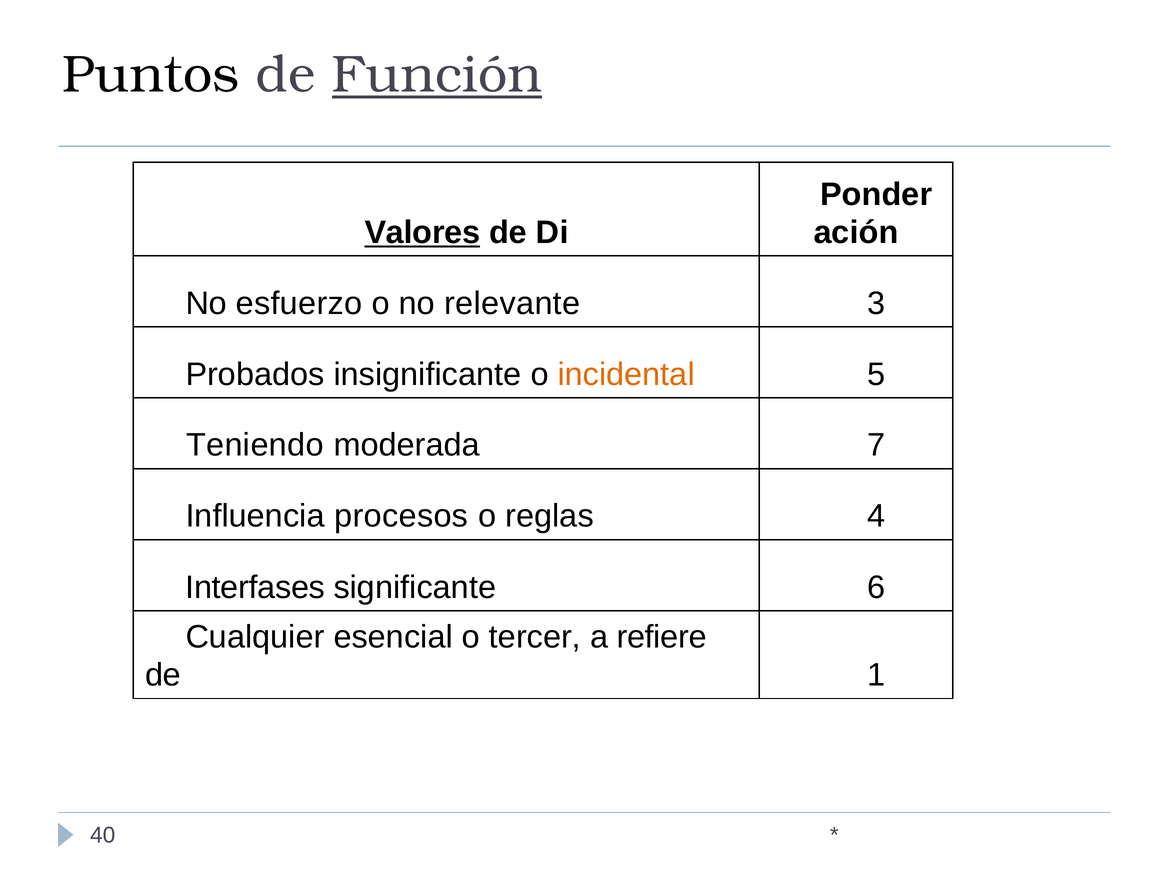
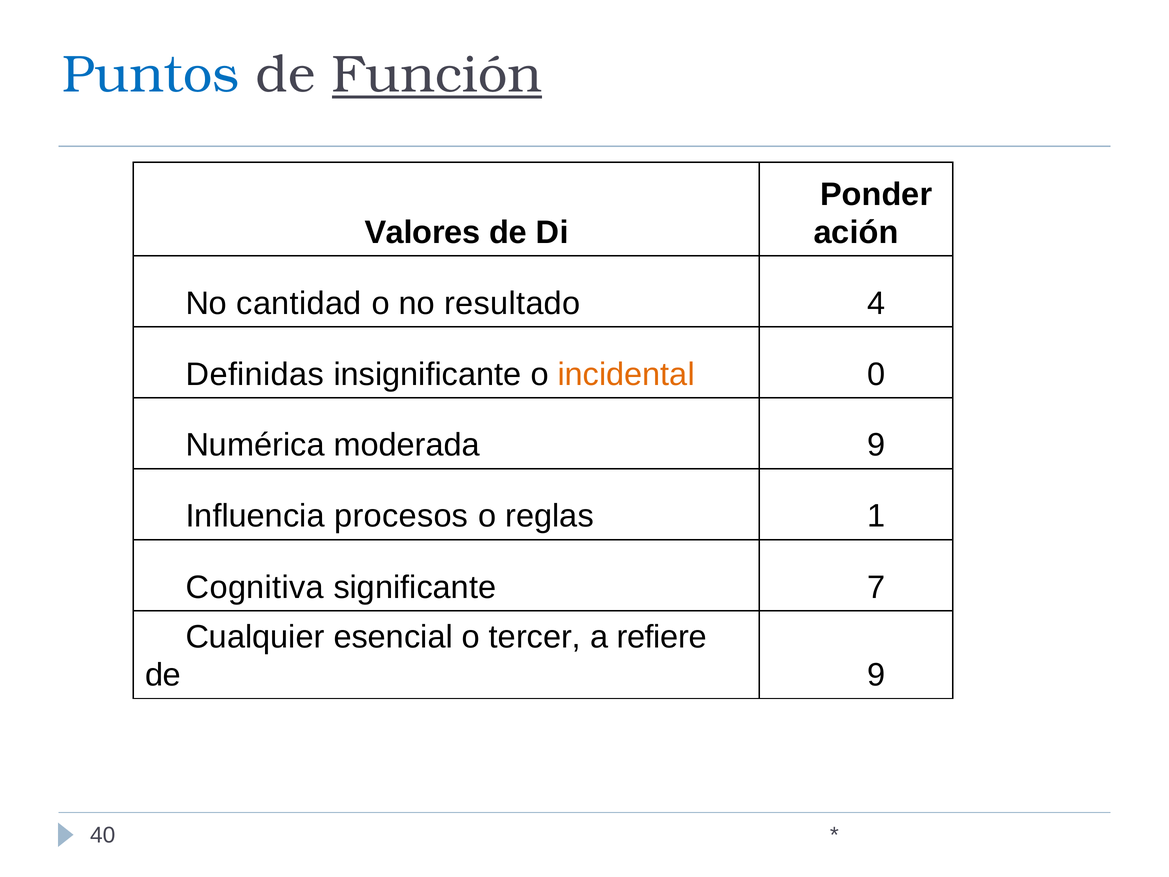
Puntos colour: black -> blue (151, 75)
Valores underline: present -> none (422, 232)
esfuerzo: esfuerzo -> cantidad (299, 303)
relevante: relevante -> resultado (512, 303)
3: 3 -> 4 (876, 303)
Probados: Probados -> Definidas (255, 374)
5: 5 -> 0 (876, 374)
Teniendo: Teniendo -> Numérica (255, 445)
7: 7 -> 9 (876, 445)
4: 4 -> 1 (876, 516)
Interfases: Interfases -> Cognitiva (255, 587)
6: 6 -> 7 (876, 587)
1: 1 -> 9 (876, 675)
